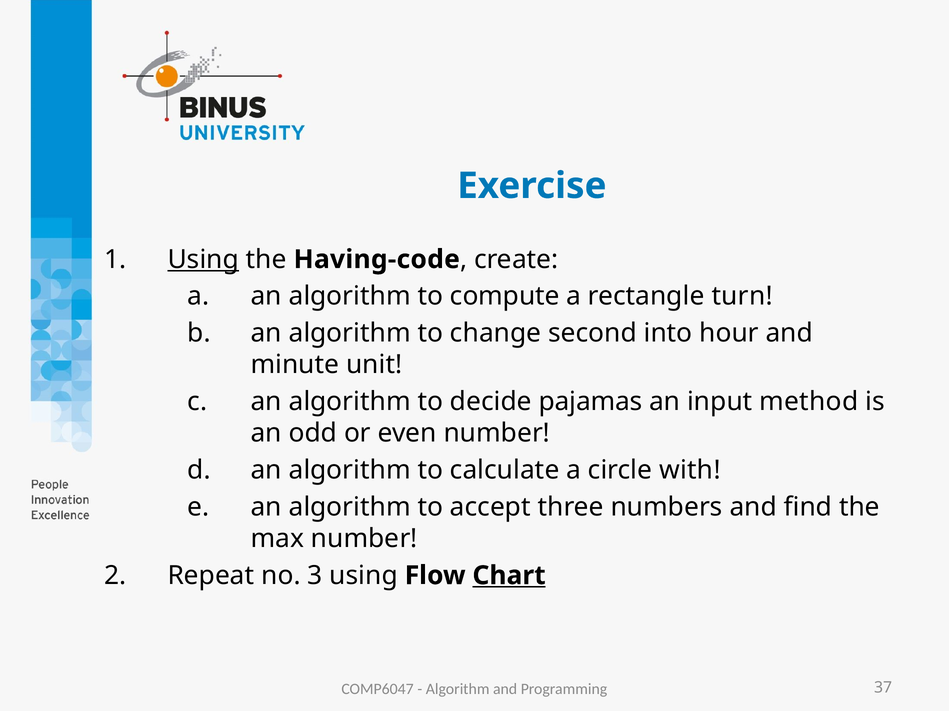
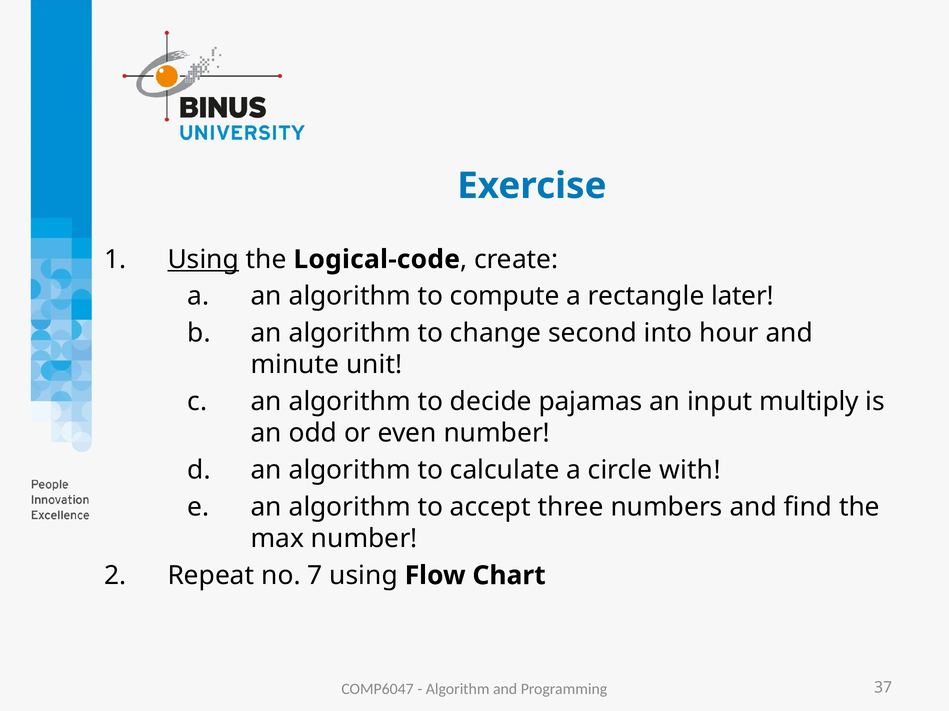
Having-code: Having-code -> Logical-code (377, 260)
turn: turn -> later (742, 297)
method: method -> multiply (809, 402)
3: 3 -> 7 (315, 576)
Chart underline: present -> none (509, 576)
